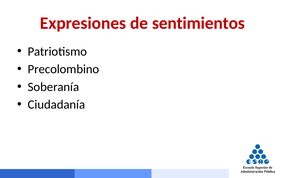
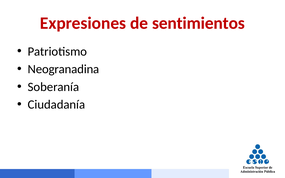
Precolombino: Precolombino -> Neogranadina (64, 69)
